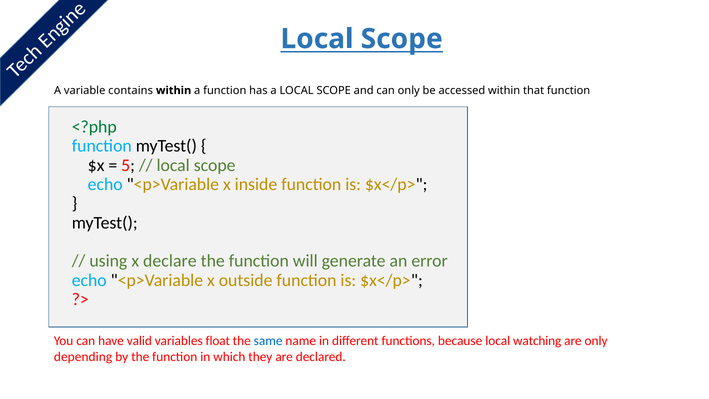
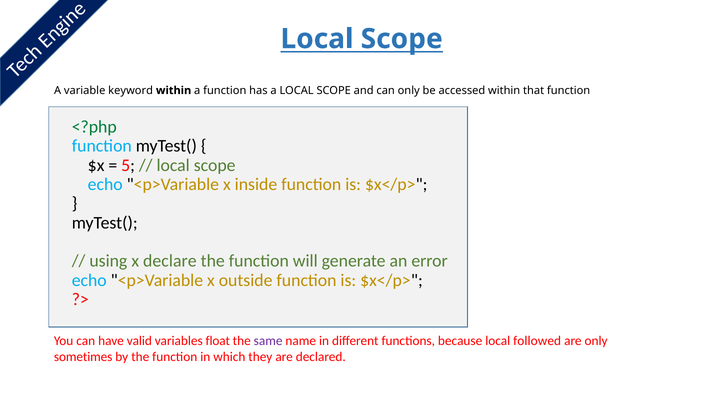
contains: contains -> keyword (131, 90)
same colour: blue -> purple (268, 341)
watching: watching -> followed (537, 341)
depending: depending -> sometimes (83, 356)
